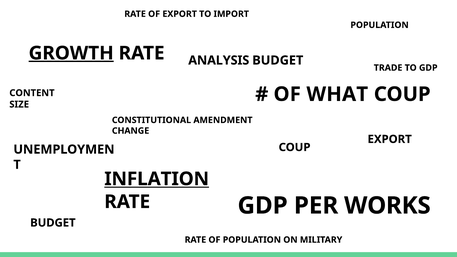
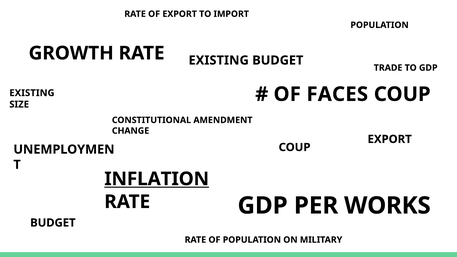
GROWTH underline: present -> none (71, 53)
ANALYSIS: ANALYSIS -> EXISTING (219, 60)
WHAT: WHAT -> FACES (337, 94)
CONTENT: CONTENT -> EXISTING (32, 93)
